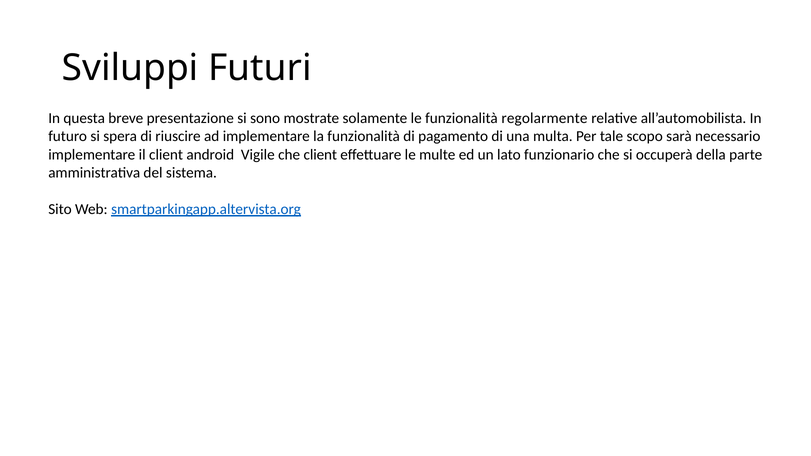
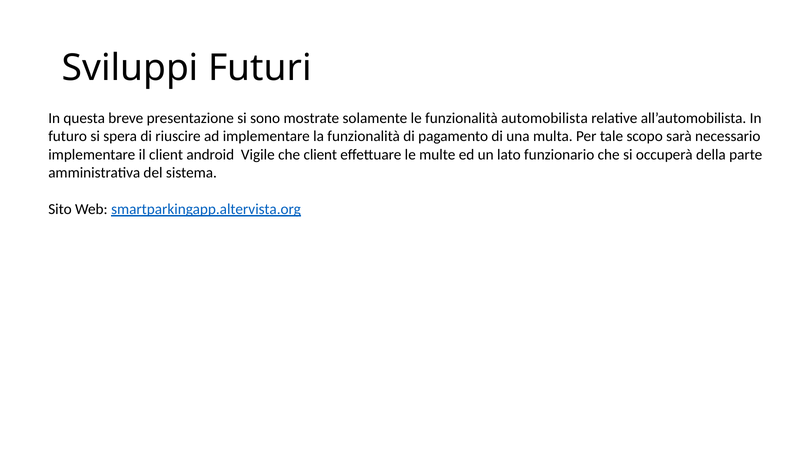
regolarmente: regolarmente -> automobilista (545, 118)
